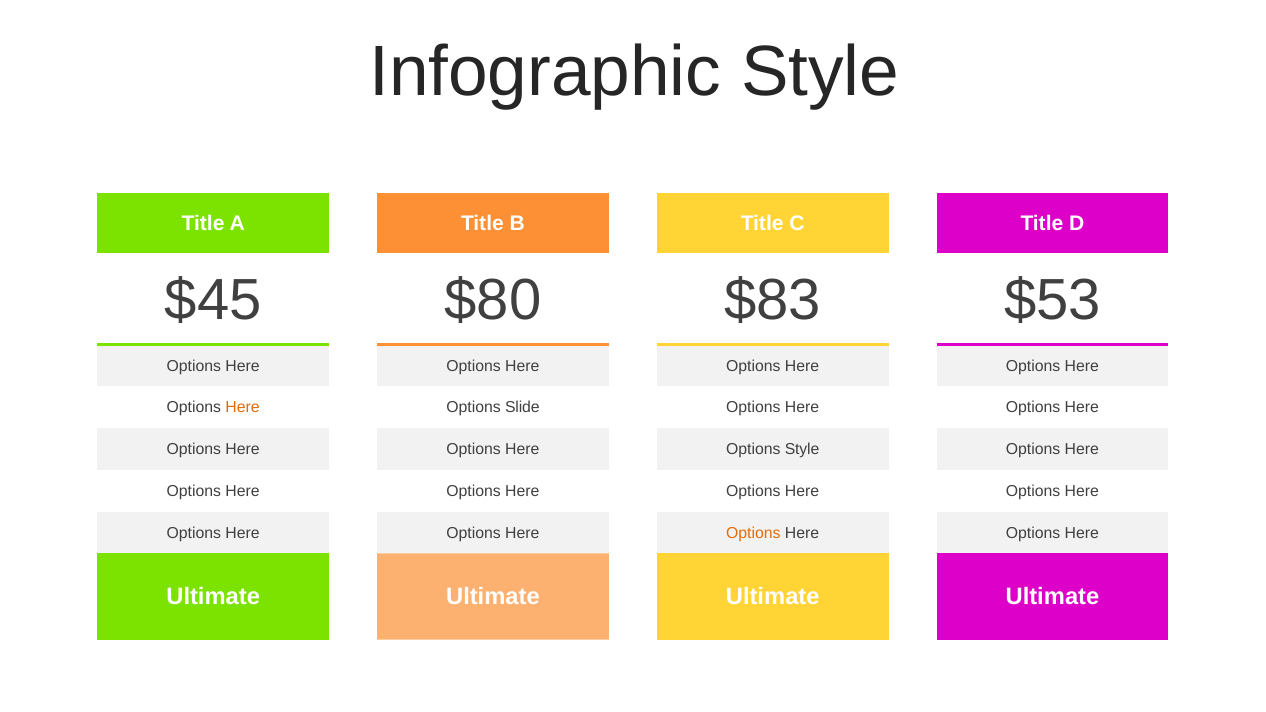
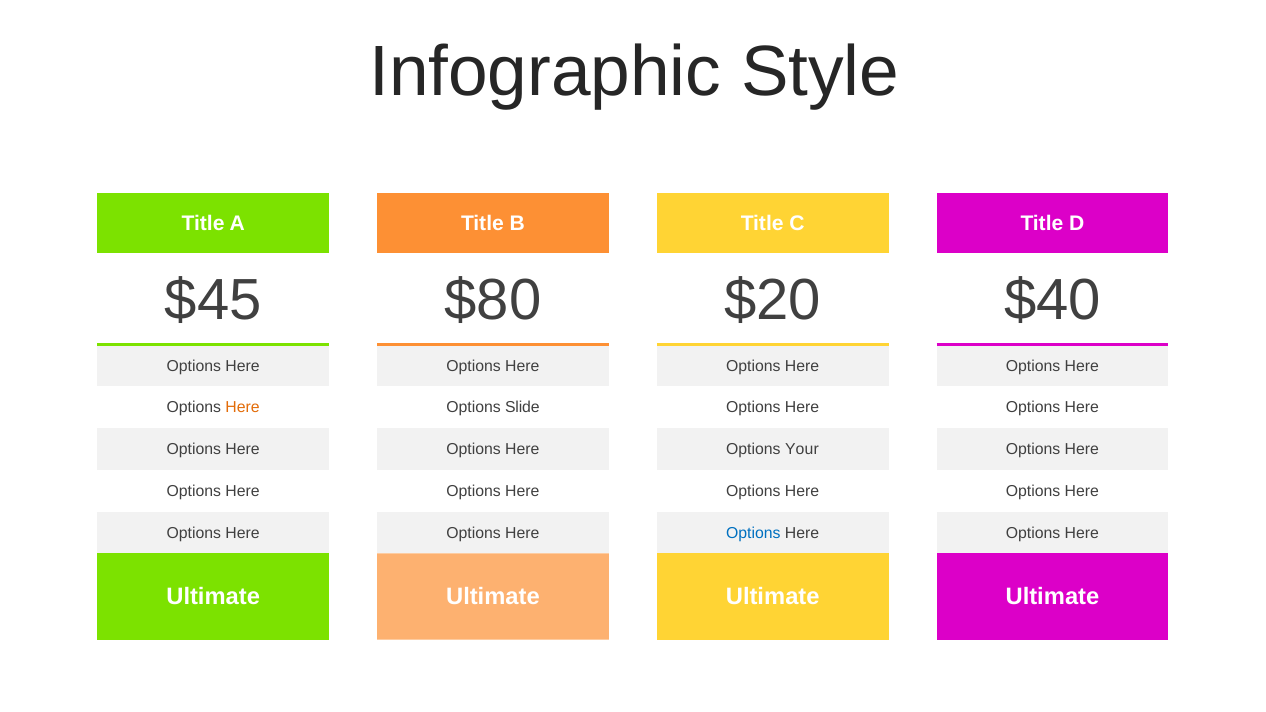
$83: $83 -> $20 (773, 300)
$53: $53 -> $40 (1052, 300)
Options Style: Style -> Your (802, 449)
Options colour: orange -> blue (753, 533)
